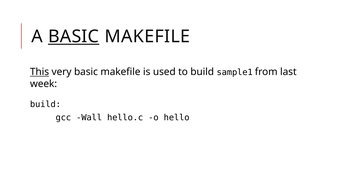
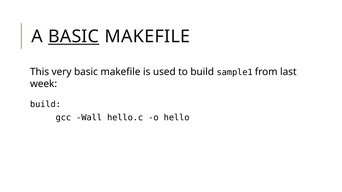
This underline: present -> none (40, 72)
